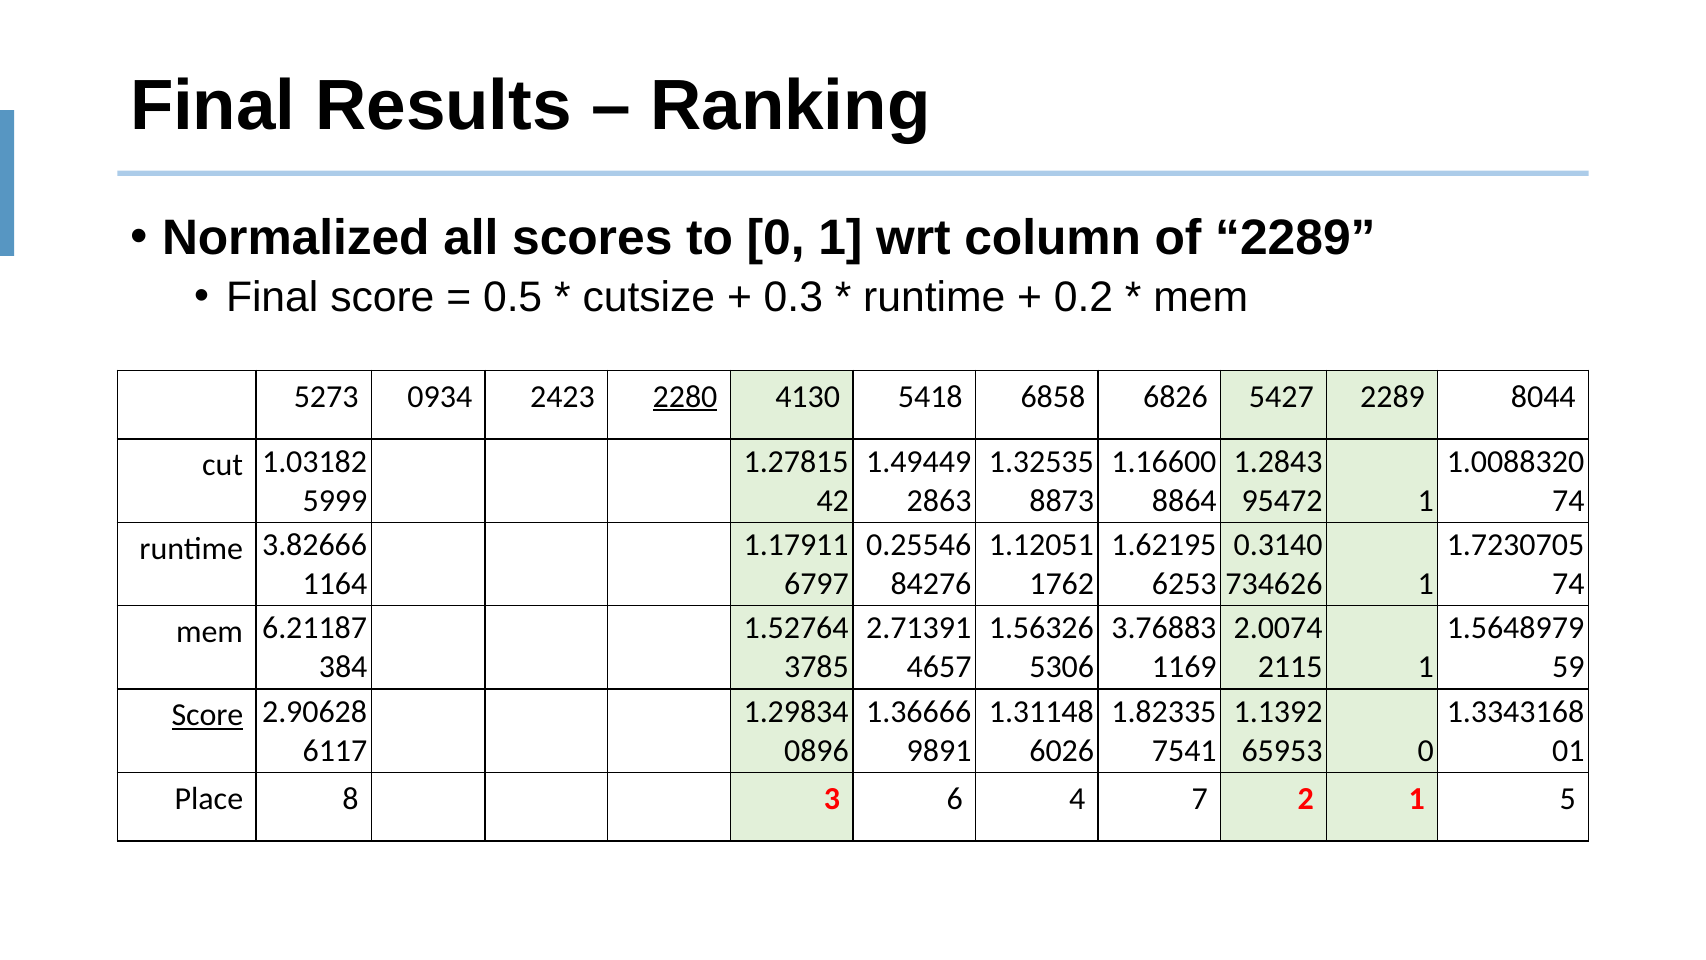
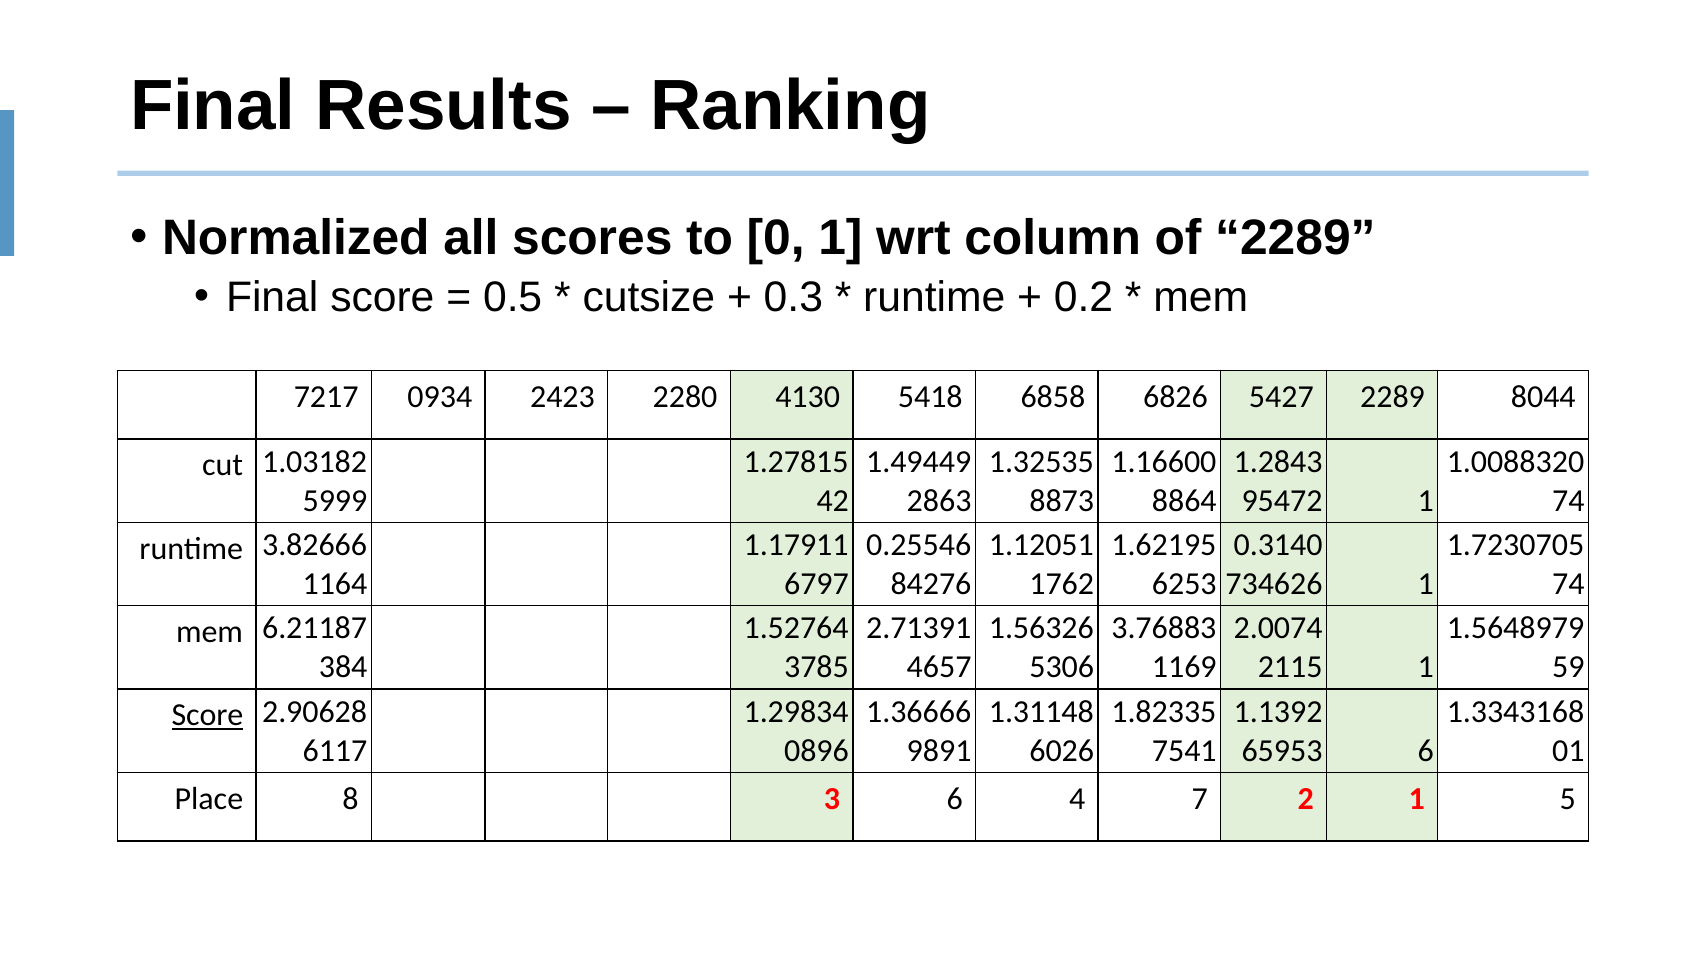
5273: 5273 -> 7217 (326, 397)
2280 underline: present -> none (685, 397)
0: 0 -> 6 (1426, 750)
